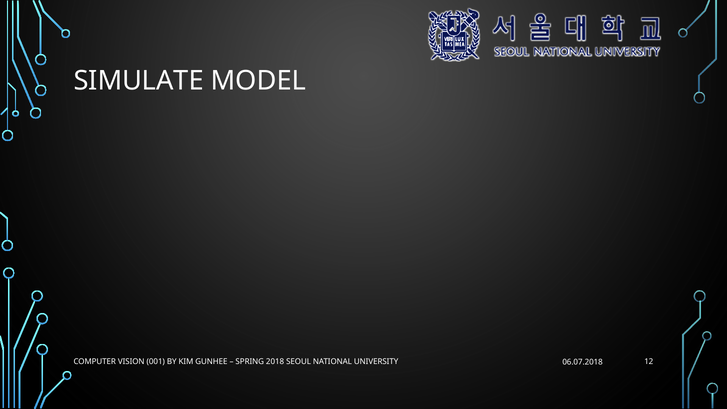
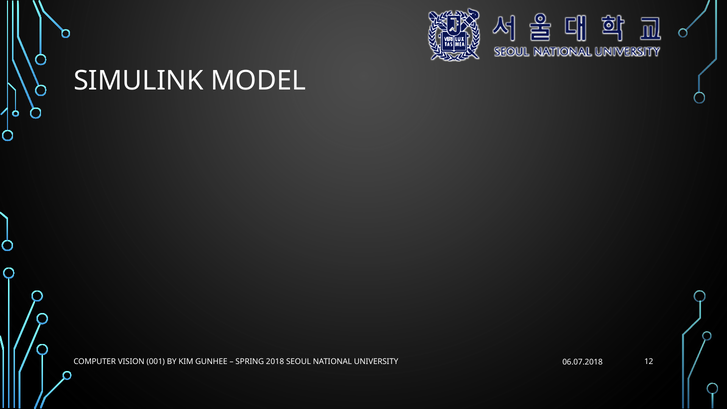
SIMULATE: SIMULATE -> SIMULINK (139, 81)
